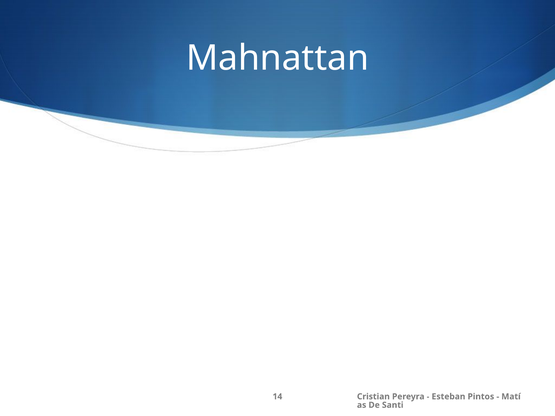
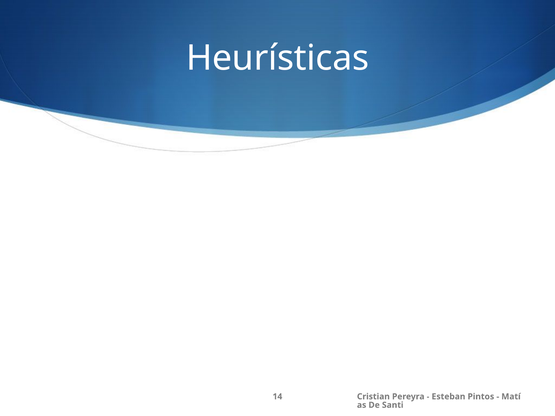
Mahnattan: Mahnattan -> Heurísticas (278, 58)
